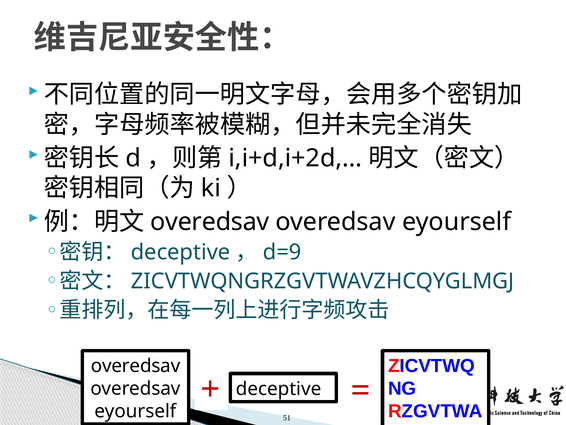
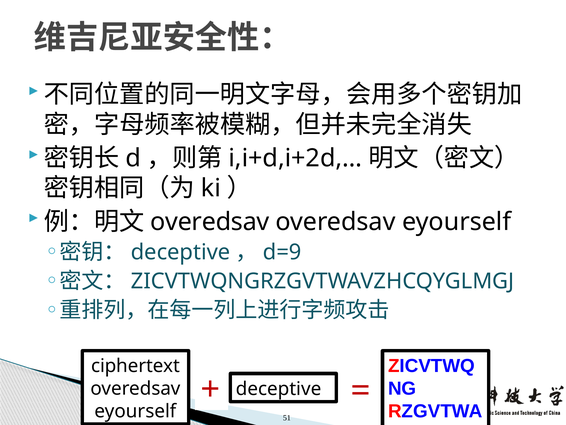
overedsav: overedsav -> ciphertext (136, 366)
